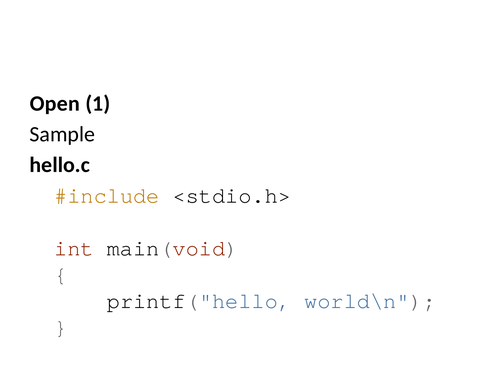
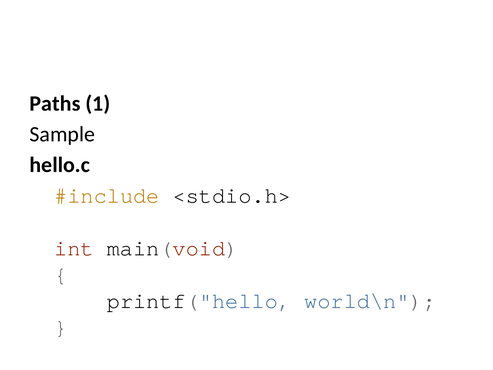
Open: Open -> Paths (55, 103)
